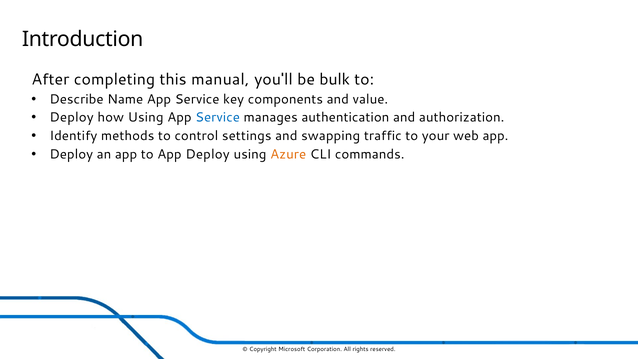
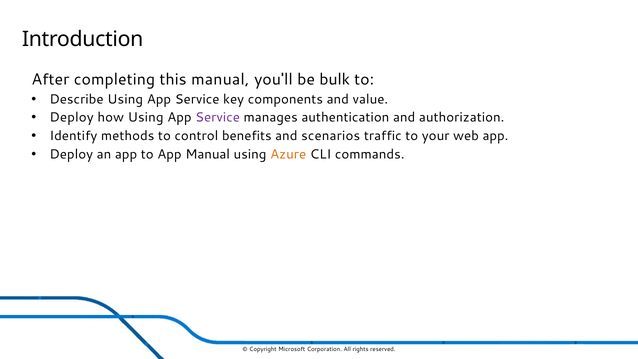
Describe Name: Name -> Using (125, 99)
Service colour: blue -> purple (218, 117)
settings: settings -> benefits (247, 136)
swapping: swapping -> scenarios (331, 136)
App Deploy: Deploy -> Manual (208, 154)
